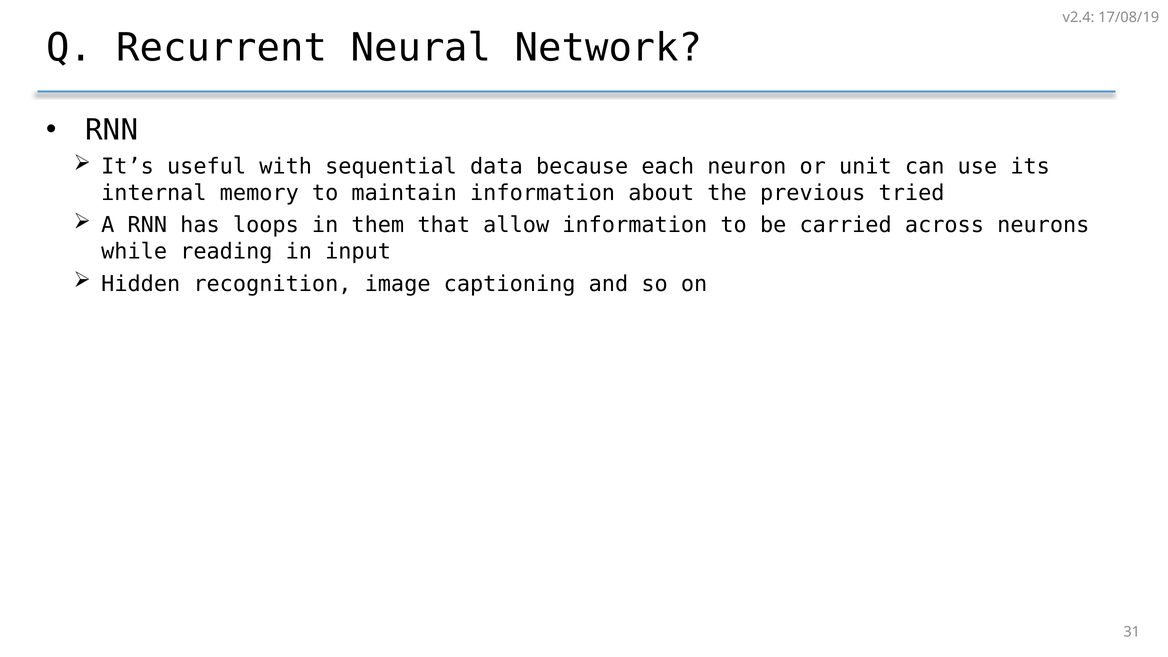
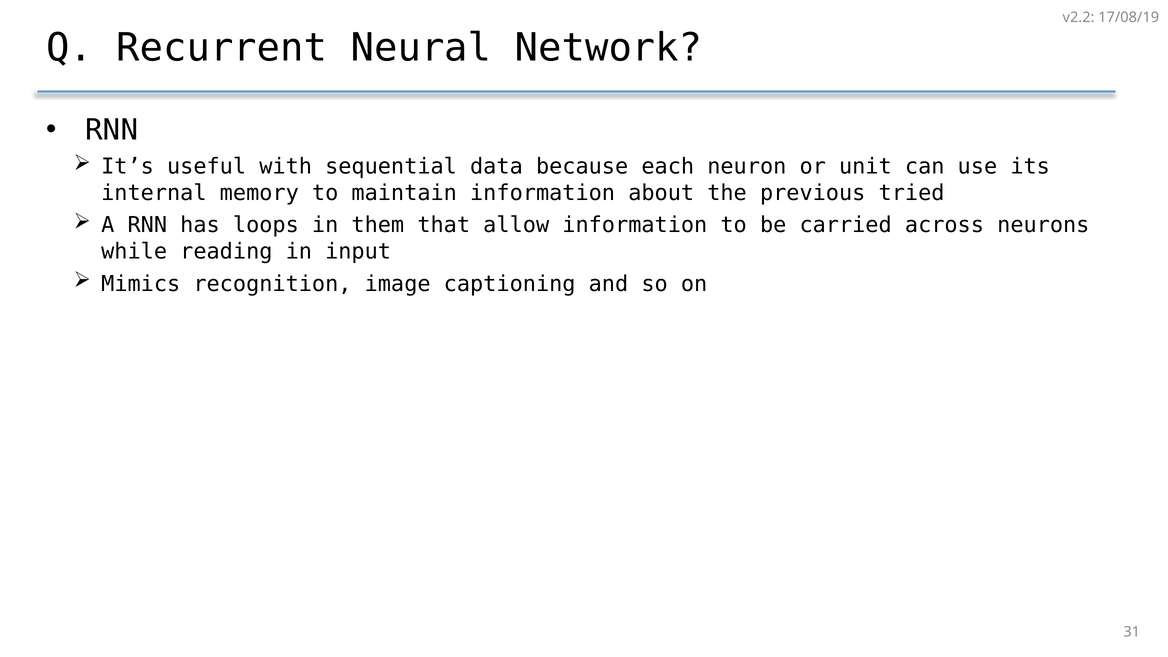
v2.4: v2.4 -> v2.2 (1079, 18)
Hidden: Hidden -> Mimics (141, 284)
